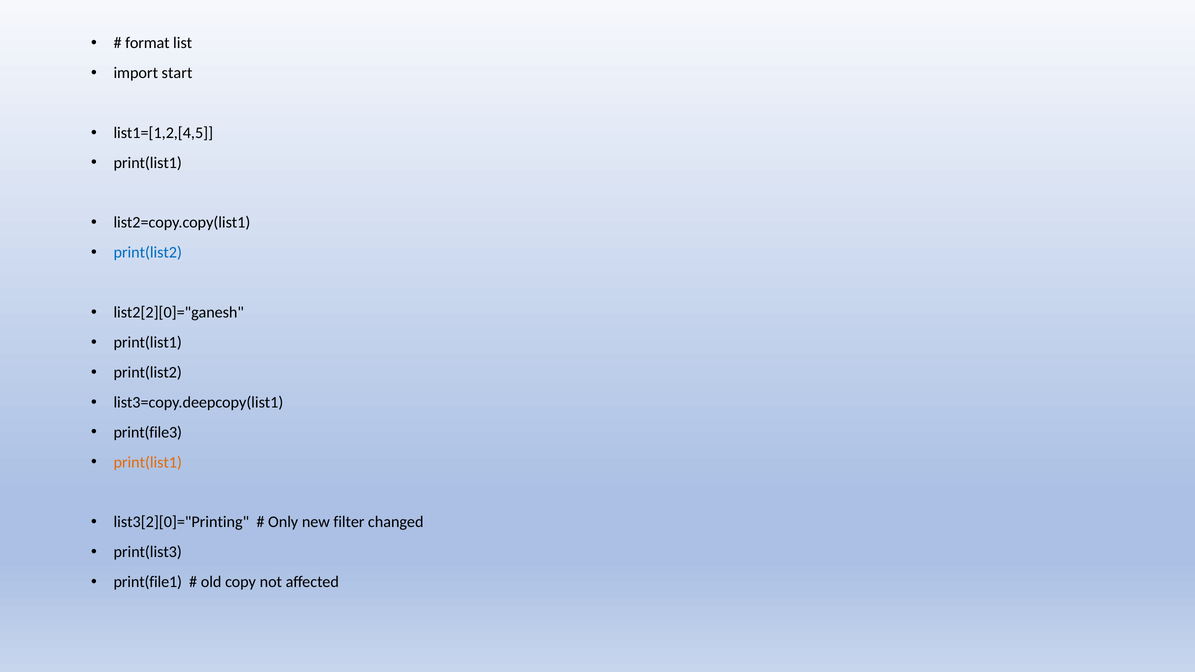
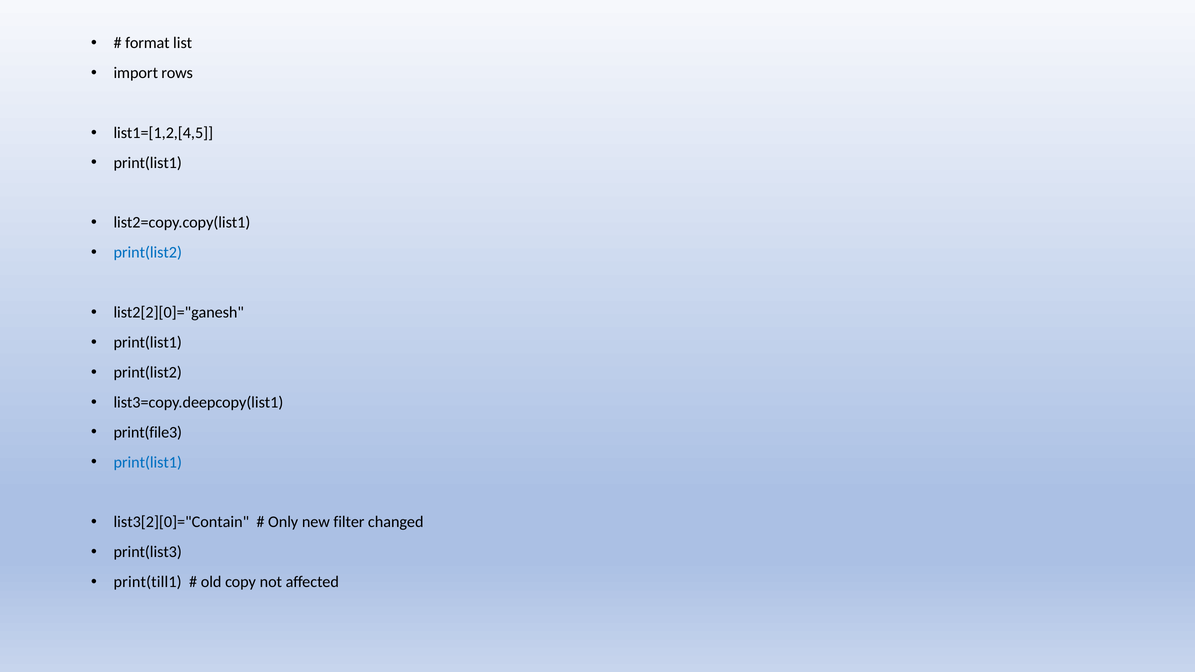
start: start -> rows (177, 73)
print(list1 colour: orange -> blue (148, 462)
list3[2][0]="Printing: list3[2][0]="Printing -> list3[2][0]="Contain (181, 522)
print(file1: print(file1 -> print(till1 (148, 582)
